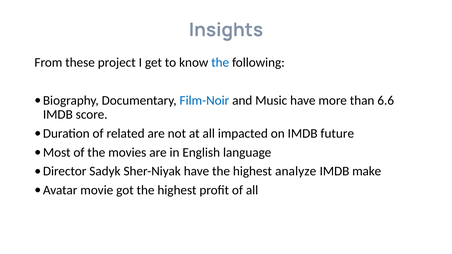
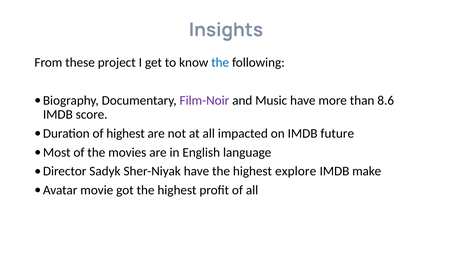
Film-Noir colour: blue -> purple (204, 100)
6.6: 6.6 -> 8.6 (386, 100)
of related: related -> highest (126, 134)
analyze: analyze -> explore (296, 171)
